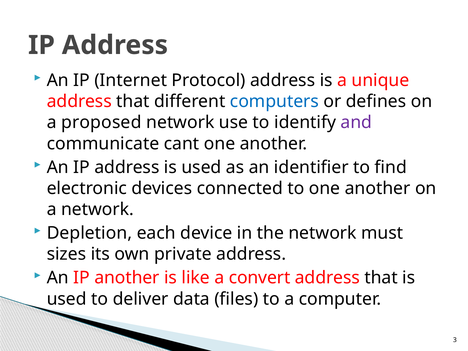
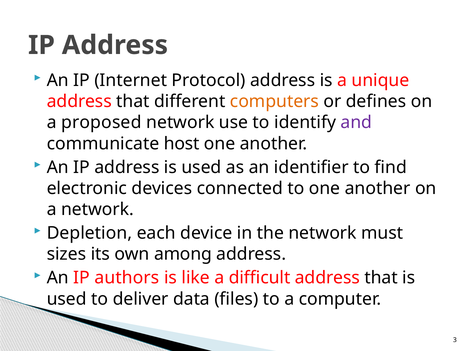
computers colour: blue -> orange (274, 101)
cant: cant -> host (182, 144)
private: private -> among (183, 254)
IP another: another -> authors (127, 278)
convert: convert -> difficult (260, 278)
